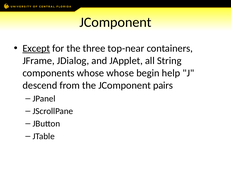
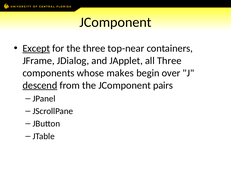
all String: String -> Three (169, 61)
whose whose: whose -> makes (120, 73)
help: help -> over (171, 73)
descend underline: none -> present (40, 85)
